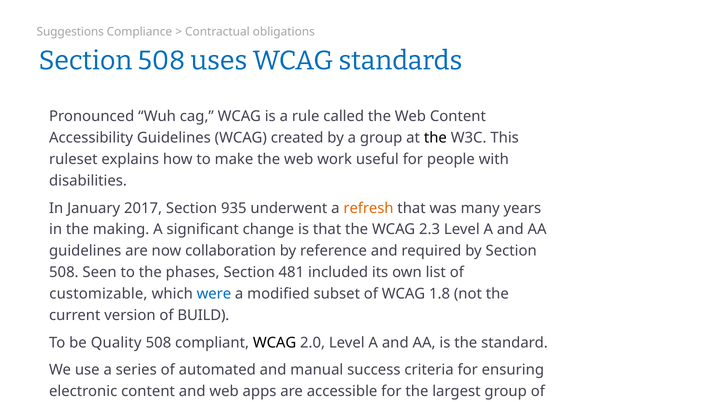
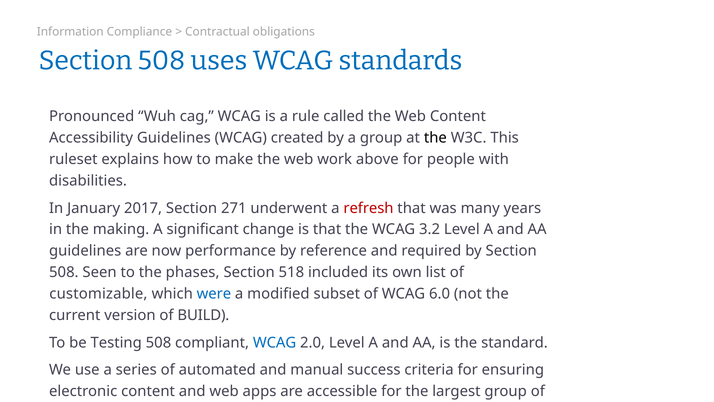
Suggestions: Suggestions -> Information (70, 32)
useful: useful -> above (377, 159)
935: 935 -> 271 (234, 208)
refresh colour: orange -> red (369, 208)
2.3: 2.3 -> 3.2 (430, 229)
collaboration: collaboration -> performance (231, 251)
481: 481 -> 518 (291, 272)
1.8: 1.8 -> 6.0 (440, 294)
Quality: Quality -> Testing (116, 342)
WCAG colour: black -> blue (275, 342)
